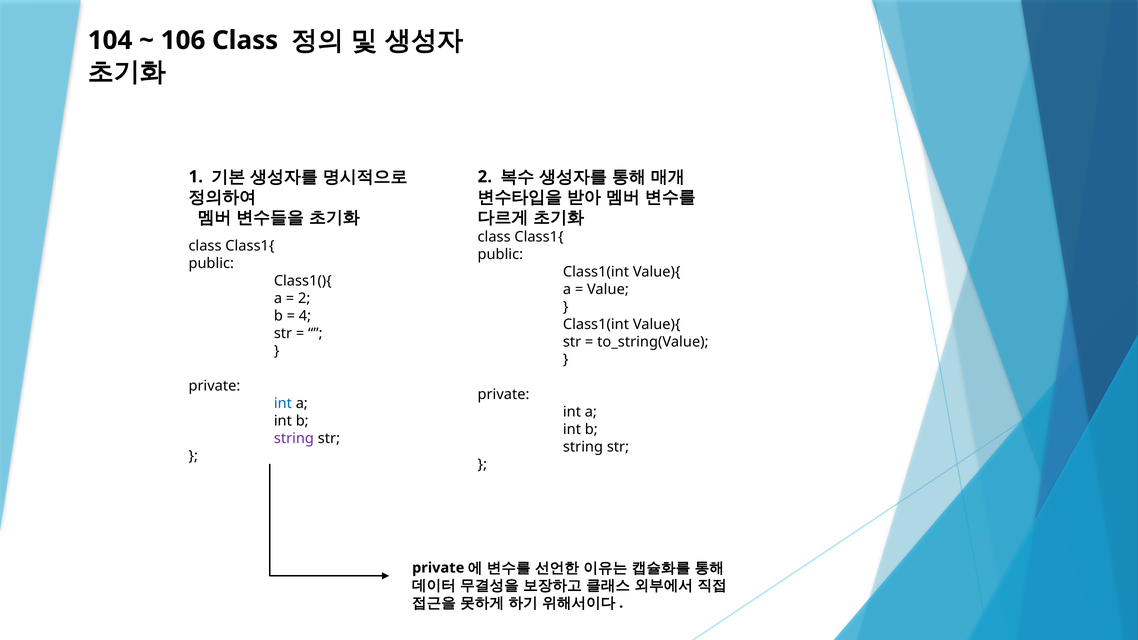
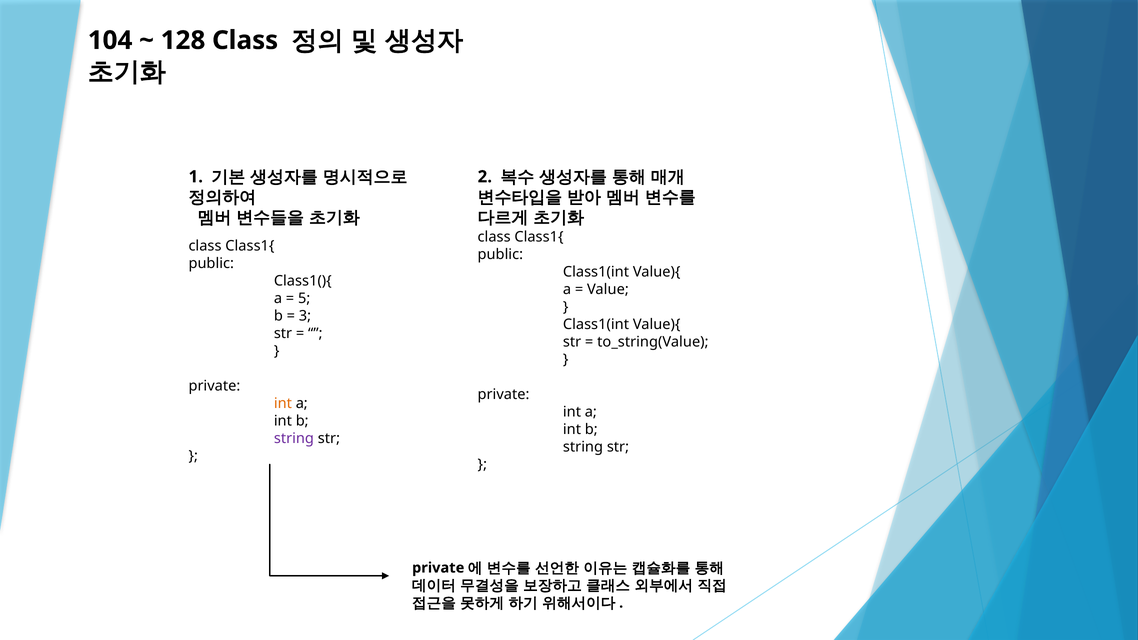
106: 106 -> 128 (183, 40)
2: 2 -> 5 (304, 298)
4: 4 -> 3 (305, 316)
int colour: blue -> orange (283, 403)
